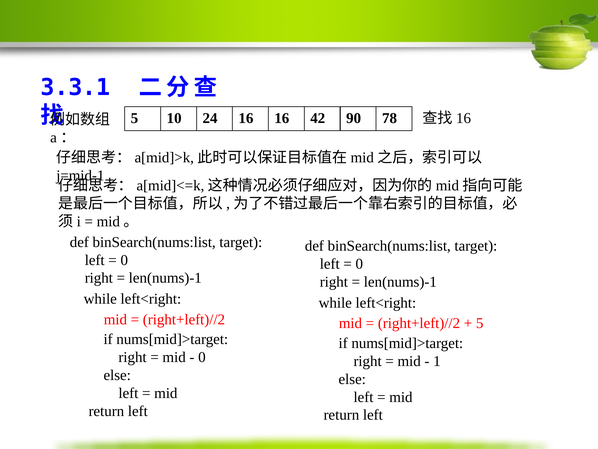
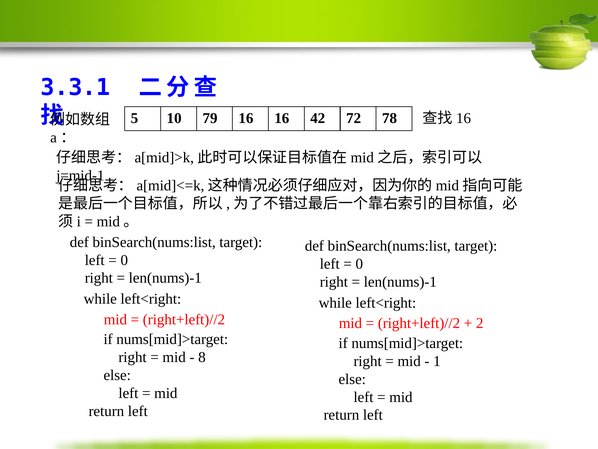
24: 24 -> 79 (210, 118)
90: 90 -> 72 (354, 118)
5: 5 -> 2 (480, 323)
0: 0 -> 8 (202, 357)
